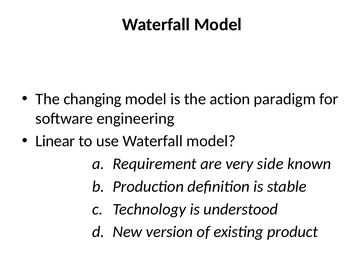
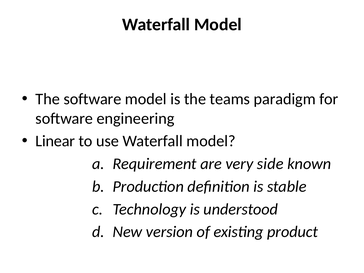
The changing: changing -> software (92, 99)
action: action -> teams (230, 99)
